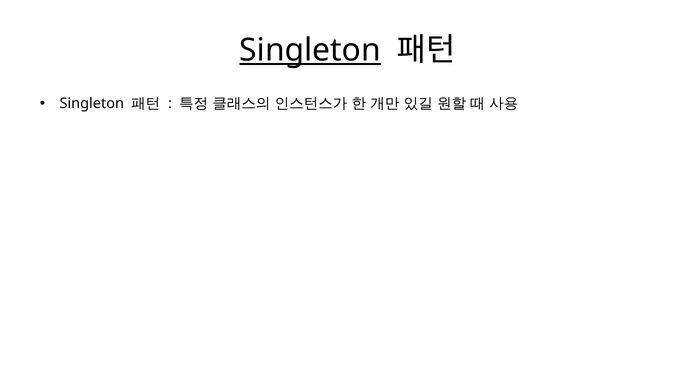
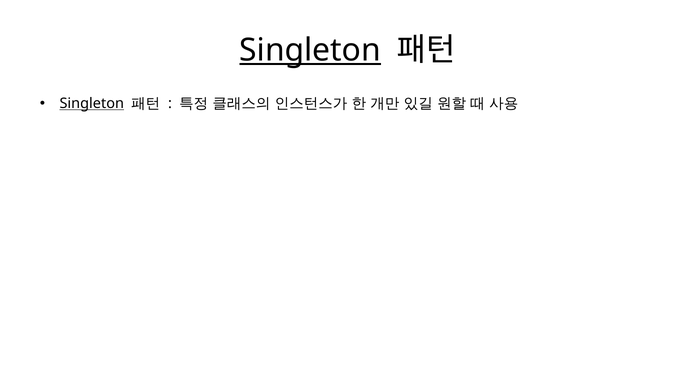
Singleton underline: none -> present (92, 104)
